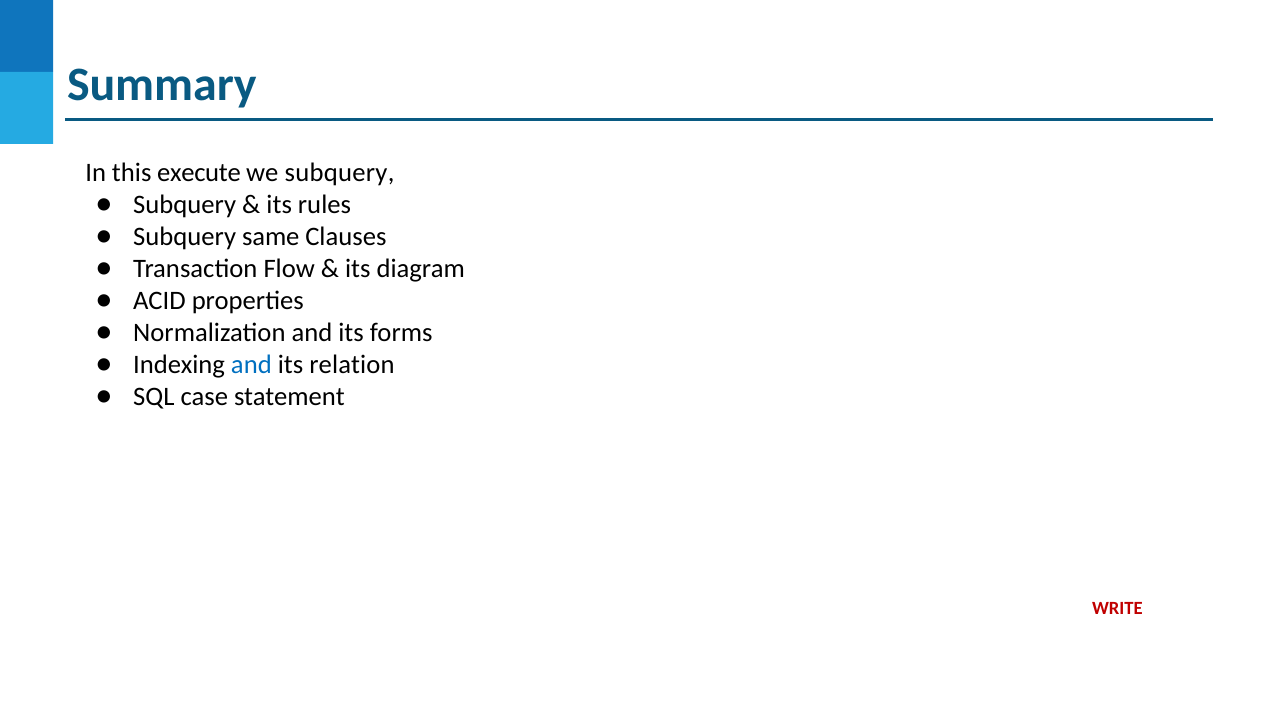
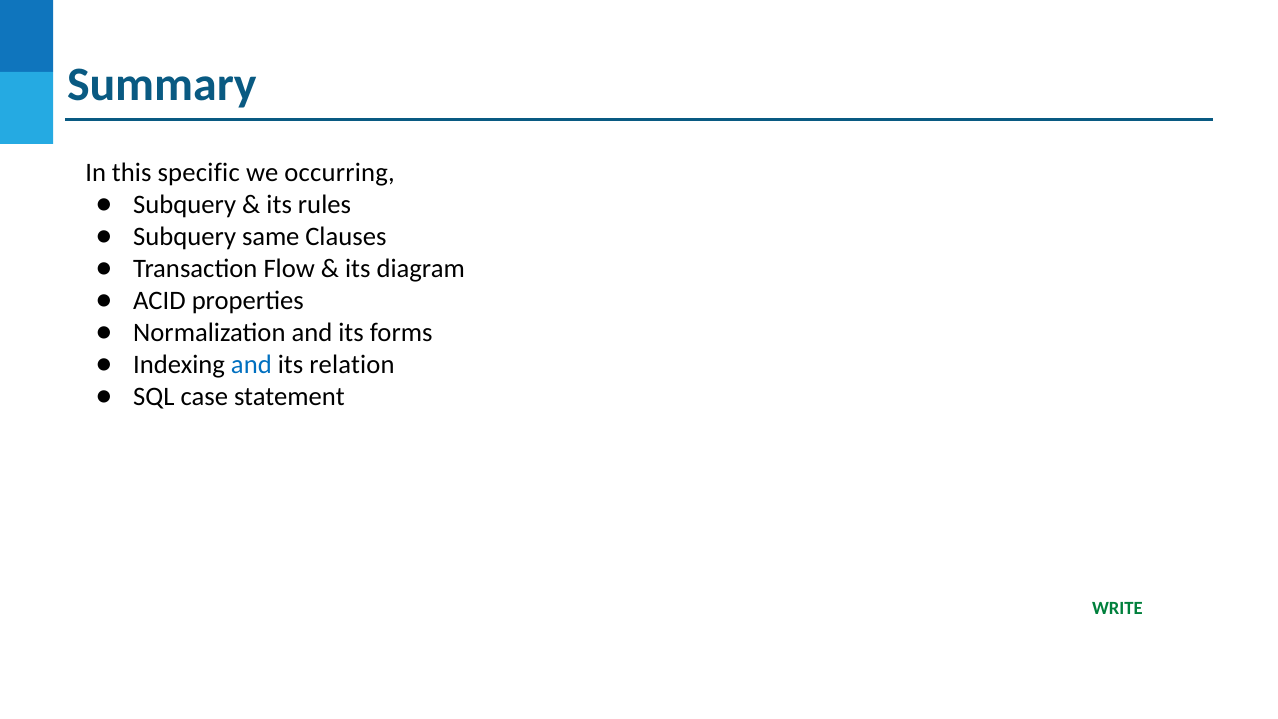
execute: execute -> specific (199, 173)
we subquery: subquery -> occurring (340, 173)
WRITE colour: red -> green (1117, 608)
